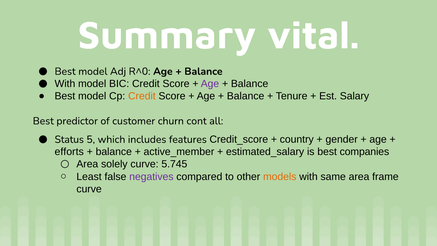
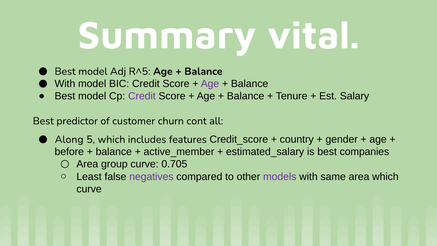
R^0: R^0 -> R^5 (140, 71)
Credit colour: orange -> purple (142, 96)
Status: Status -> Along (69, 139)
efforts: efforts -> before (69, 152)
solely: solely -> group (114, 164)
5.745: 5.745 -> 0.705 (174, 164)
models colour: orange -> purple (280, 177)
area frame: frame -> which (385, 177)
